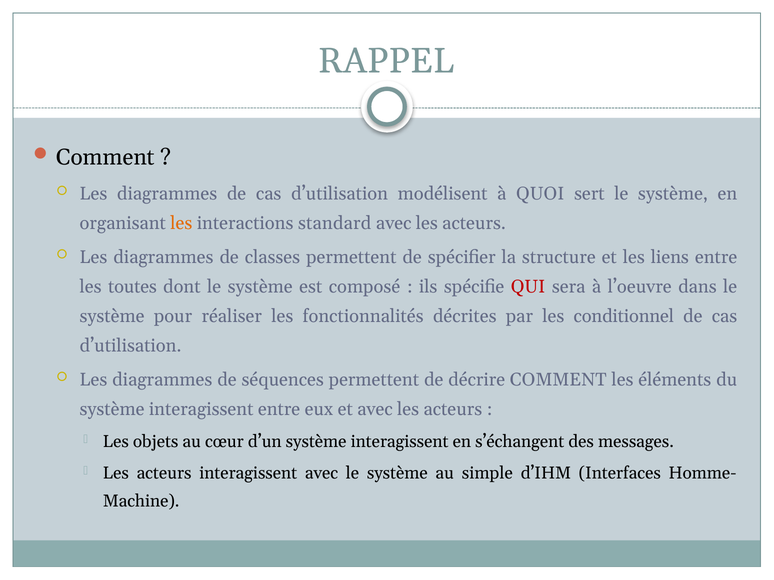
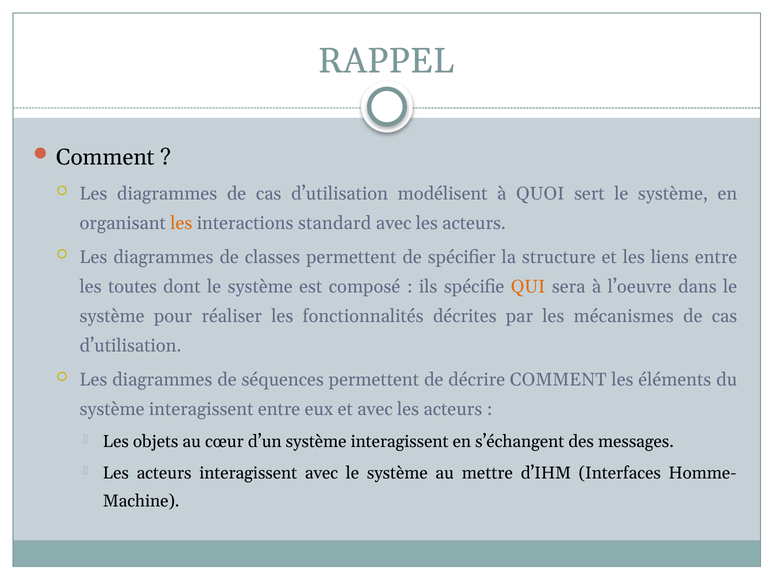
QUI colour: red -> orange (528, 287)
conditionnel: conditionnel -> mécanismes (624, 317)
simple: simple -> mettre (487, 474)
